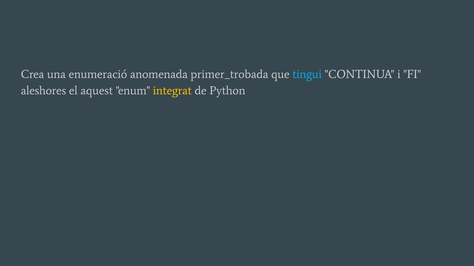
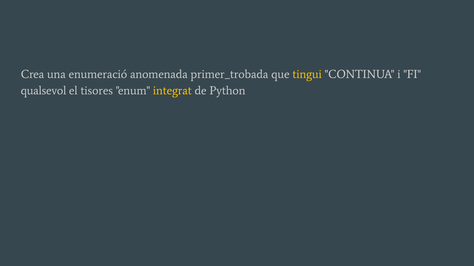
tingui colour: light blue -> yellow (307, 75)
aleshores: aleshores -> qualsevol (44, 91)
aquest: aquest -> tisores (97, 91)
